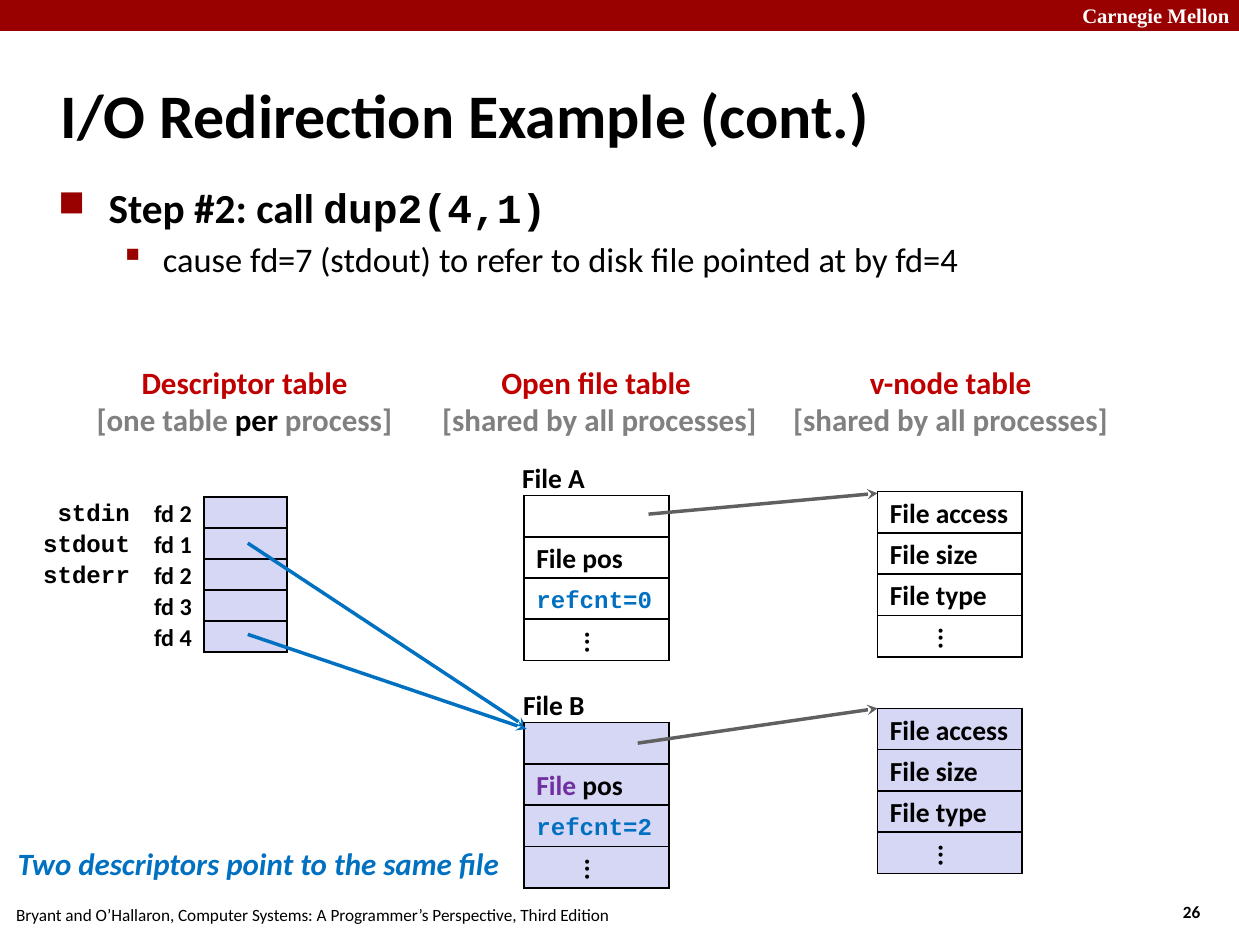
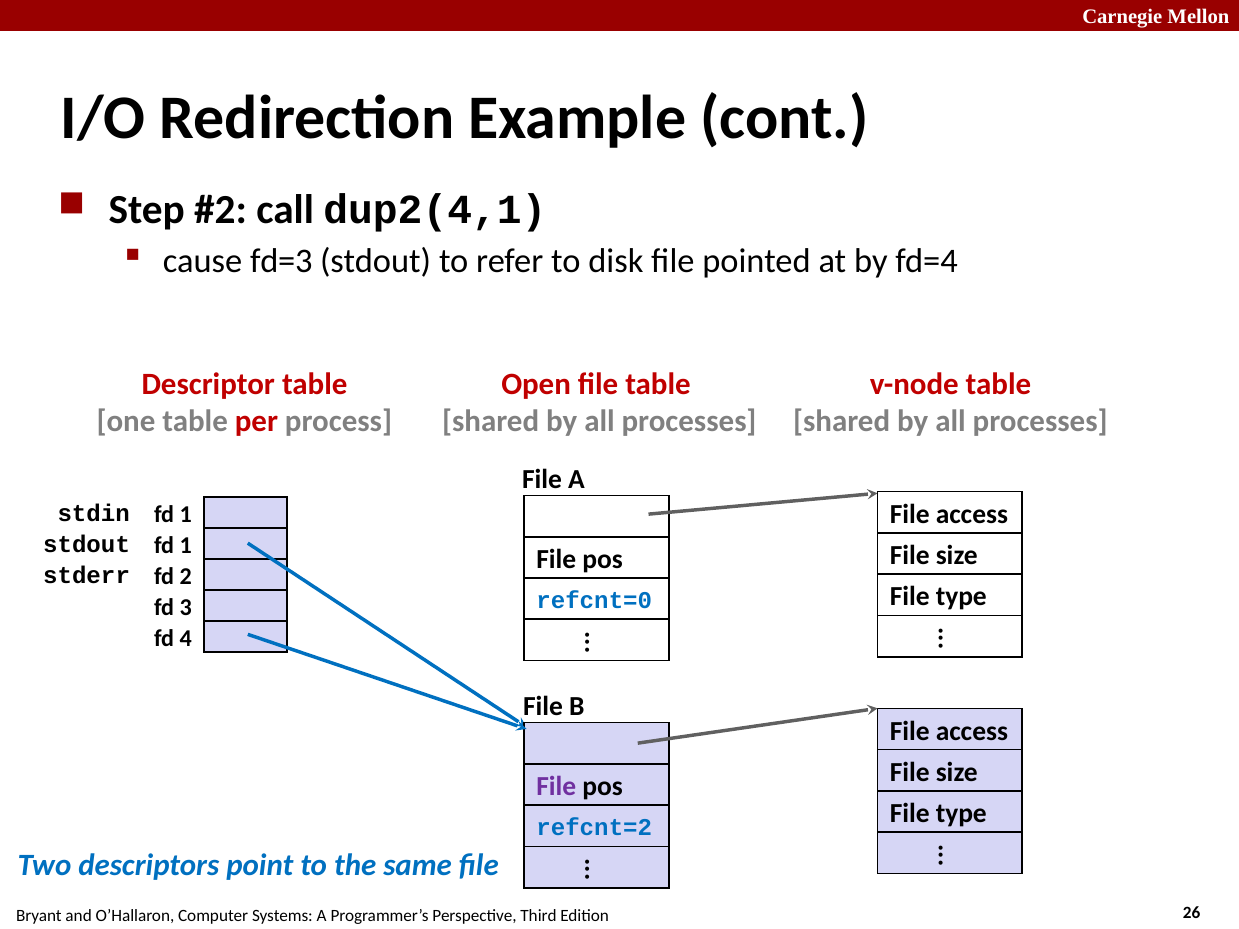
fd=7: fd=7 -> fd=3 (281, 261)
per colour: black -> red (256, 422)
2: 2 -> 1 (186, 514)
